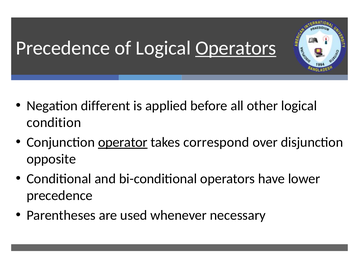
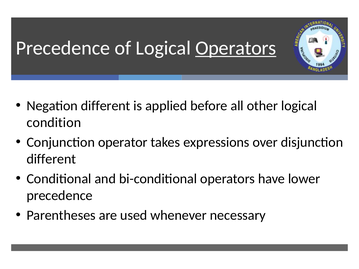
operator underline: present -> none (123, 142)
correspond: correspond -> expressions (216, 142)
opposite: opposite -> different (51, 159)
